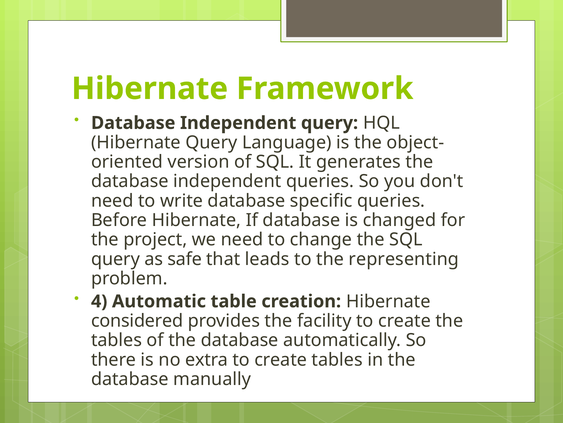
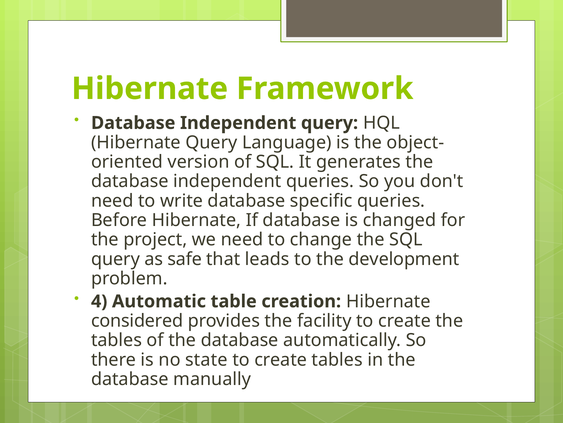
representing: representing -> development (404, 259)
extra: extra -> state (206, 359)
